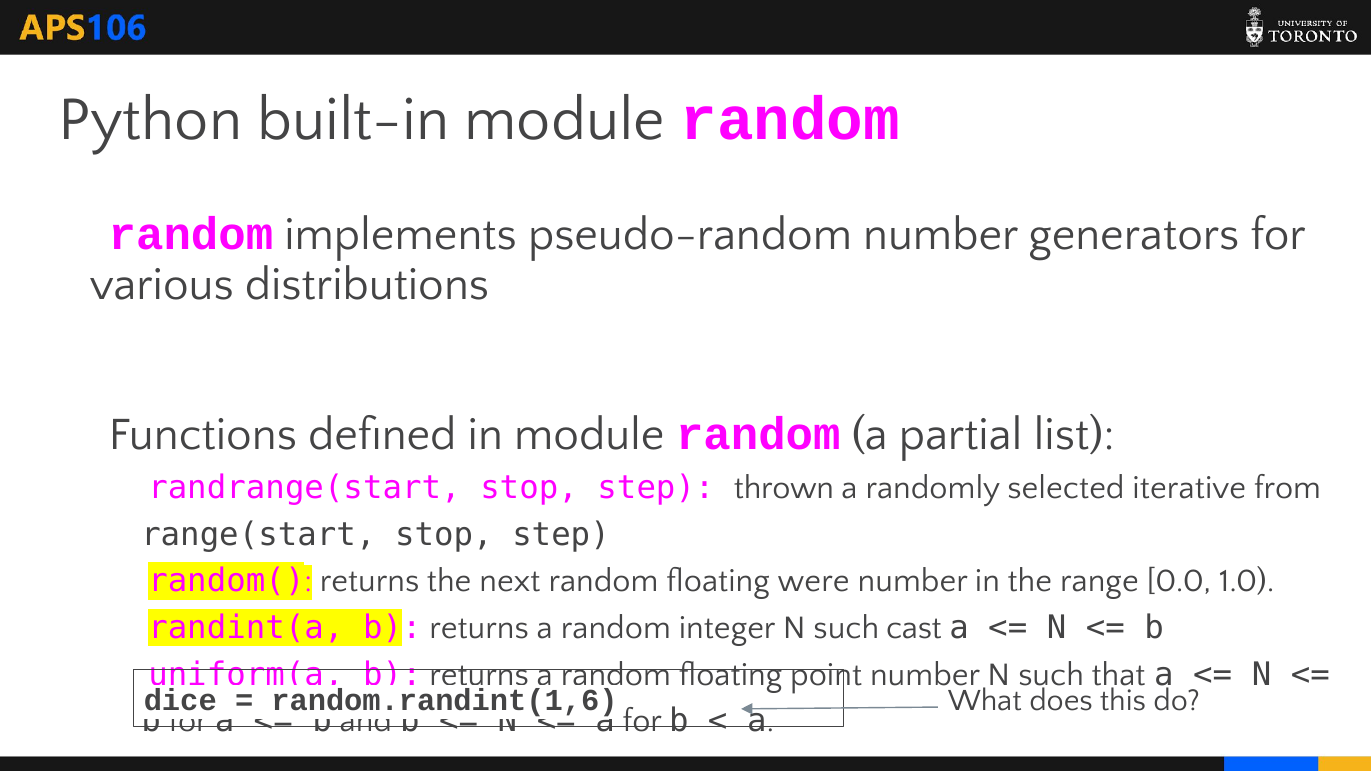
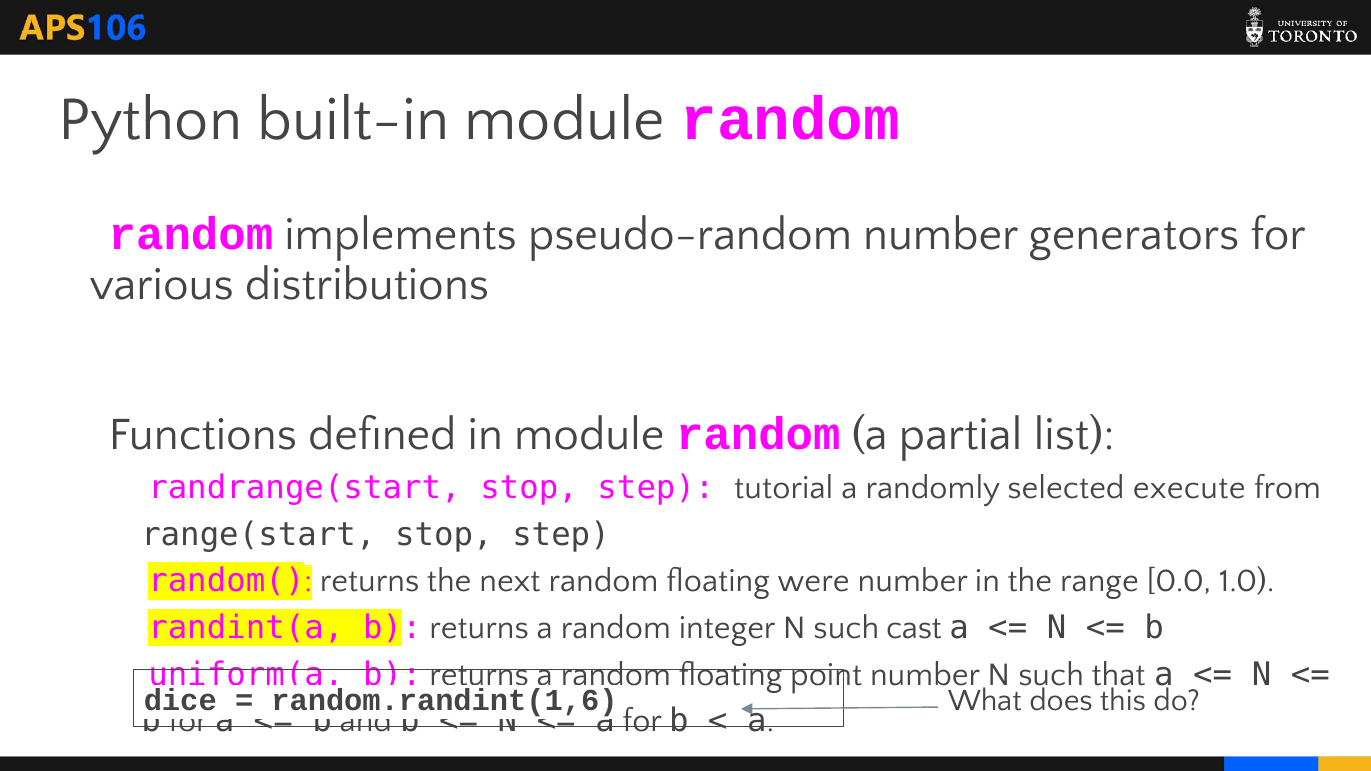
thrown: thrown -> tutorial (784, 488)
iterative: iterative -> execute (1189, 488)
